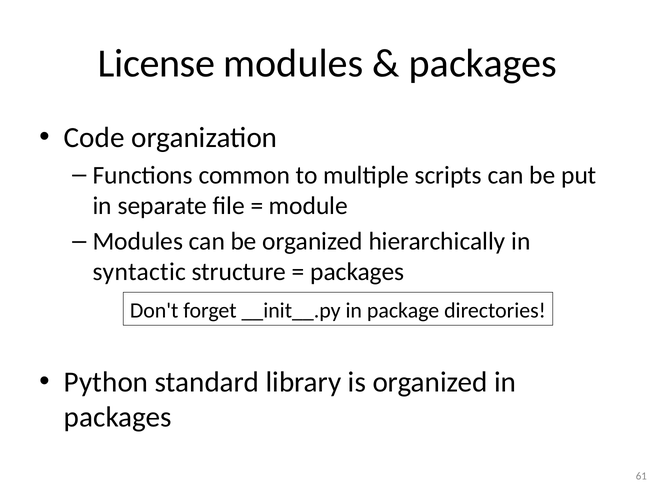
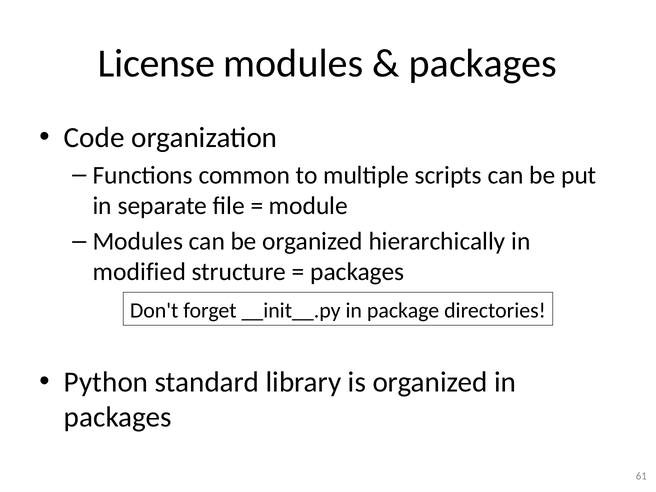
syntactic: syntactic -> modified (139, 272)
